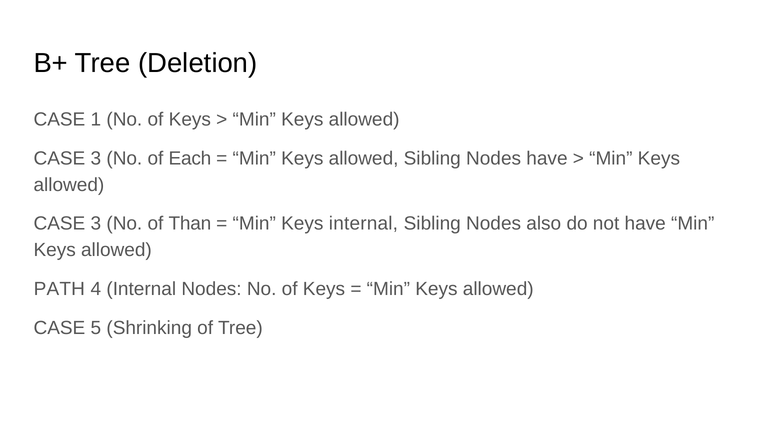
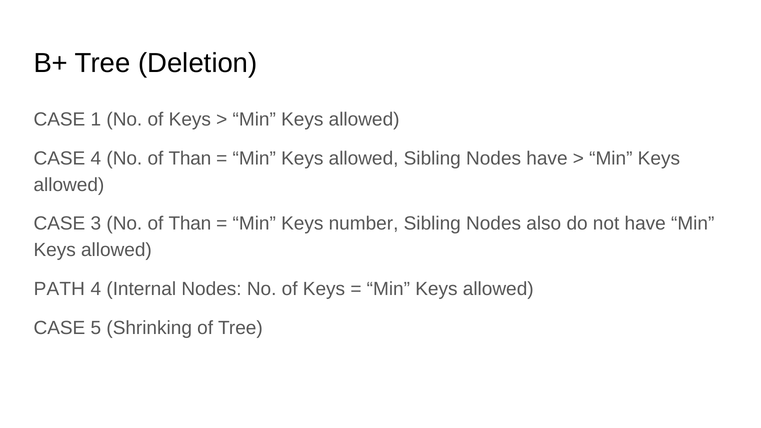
3: 3 -> 4 (96, 159)
Each: Each -> Than (190, 159)
Keys internal: internal -> number (364, 224)
